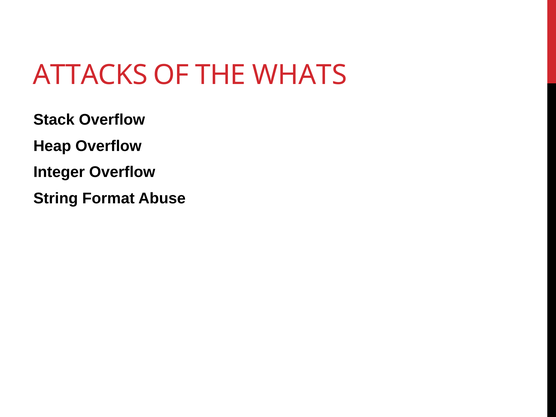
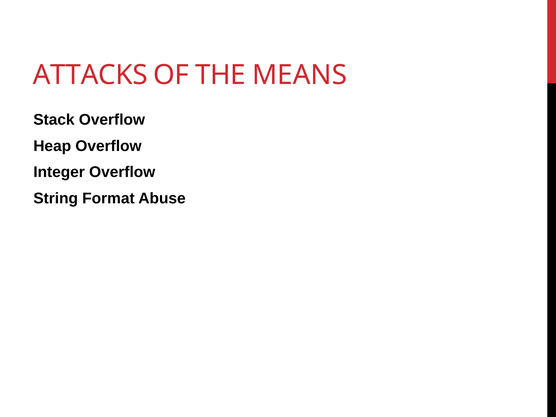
WHATS: WHATS -> MEANS (300, 75)
